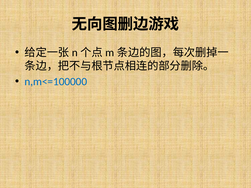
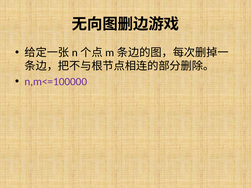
n,m<=100000 colour: blue -> purple (56, 82)
